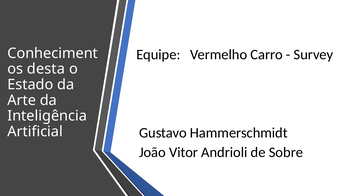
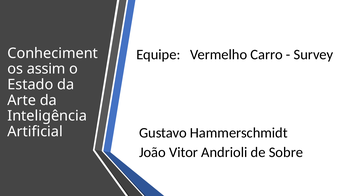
desta: desta -> assim (46, 69)
